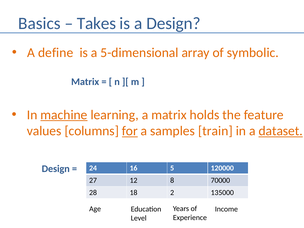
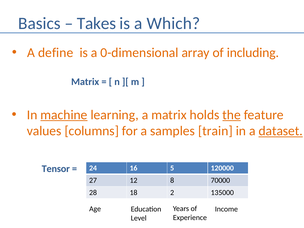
a Design: Design -> Which (173, 24)
5-dimensional: 5-dimensional -> 0-dimensional (139, 53)
symbolic: symbolic -> including (253, 53)
the underline: none -> present (232, 115)
for underline: present -> none (130, 131)
Design: Design -> Tensor (56, 169)
